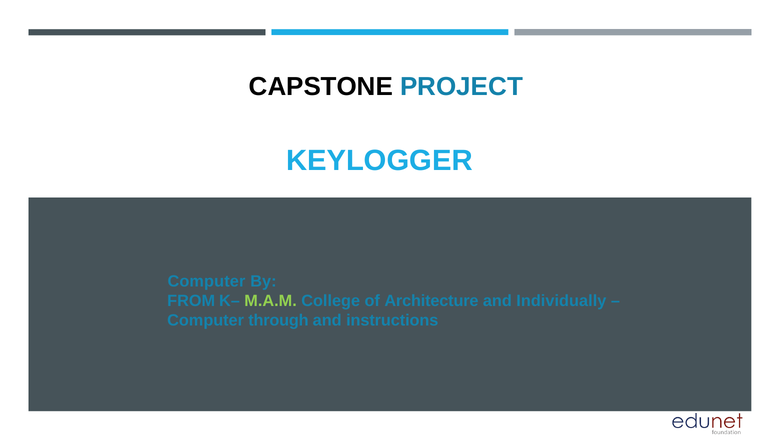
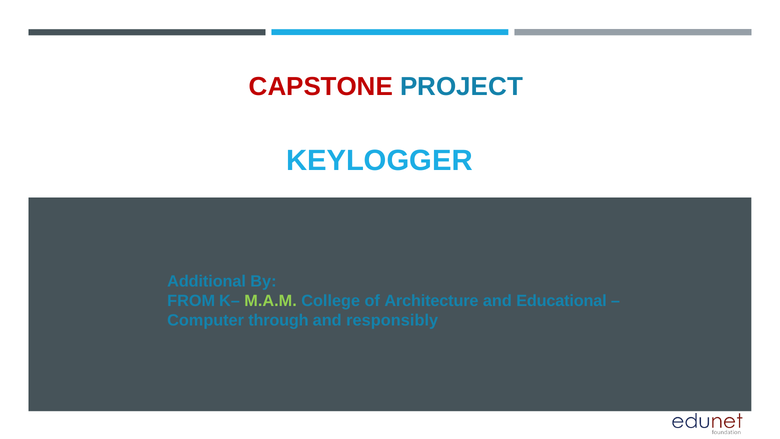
CAPSTONE colour: black -> red (321, 87)
Computer: Computer -> Additional (207, 281)
Individually: Individually -> Educational (561, 301)
instructions: instructions -> responsibly (392, 320)
